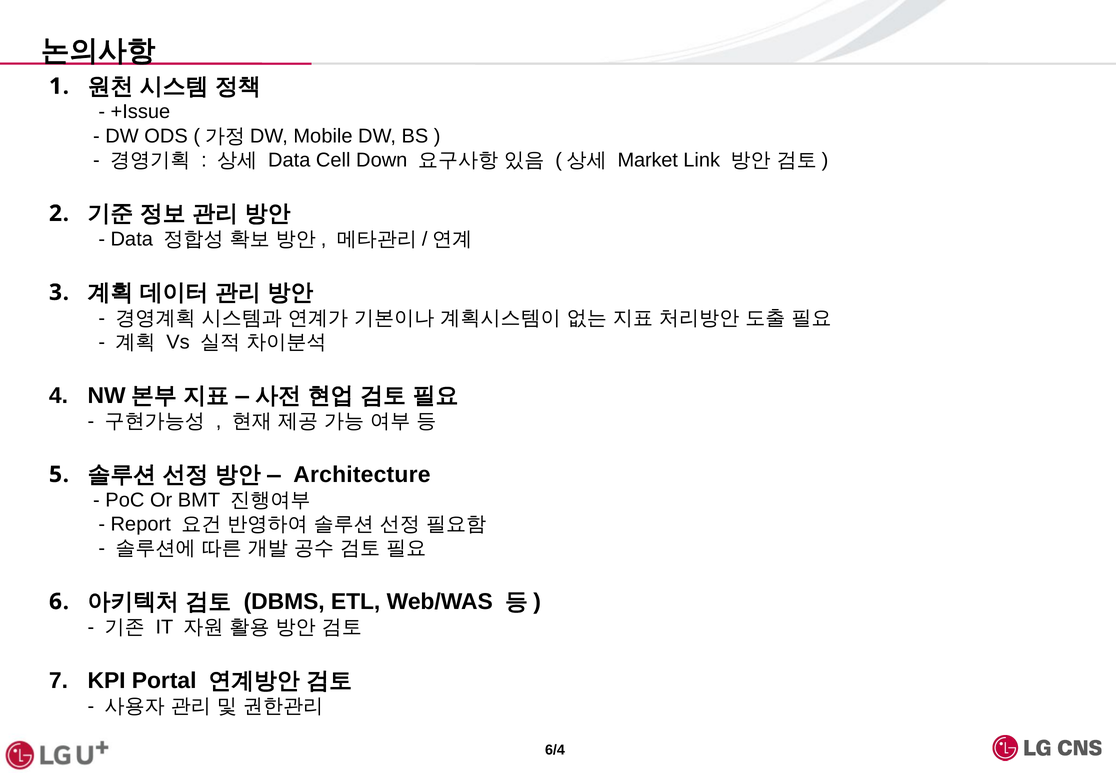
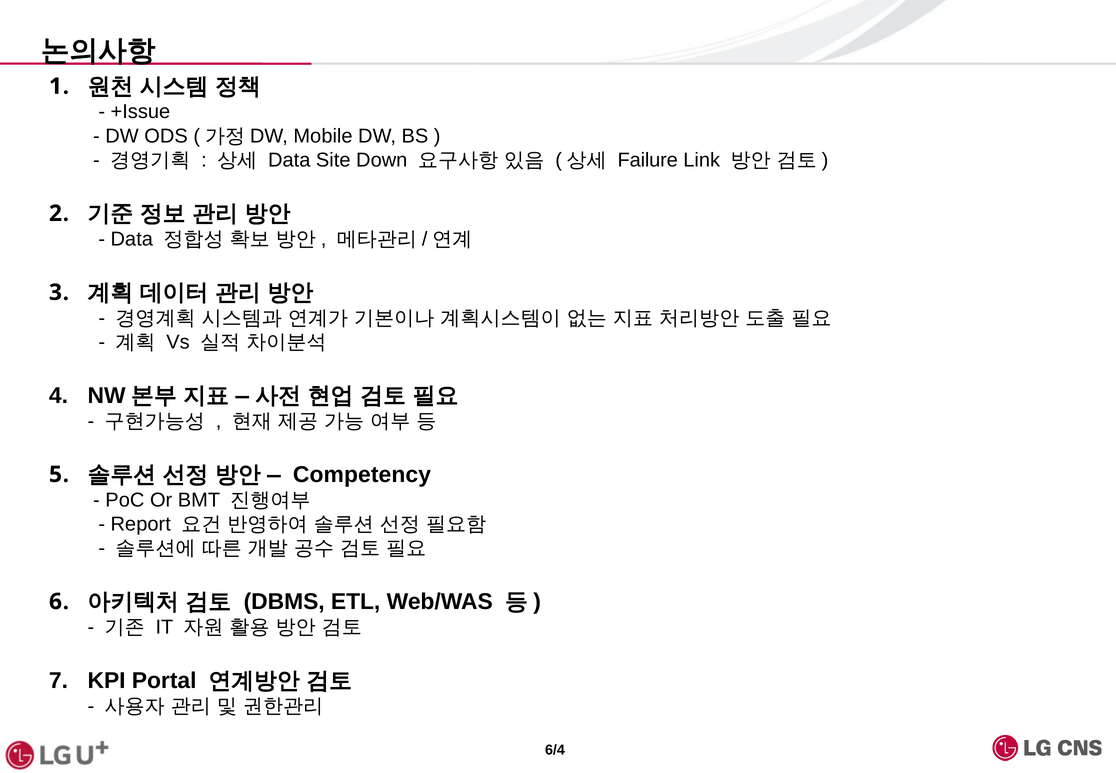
Cell: Cell -> Site (333, 160)
Market: Market -> Failure (648, 160)
Architecture: Architecture -> Competency (362, 474)
